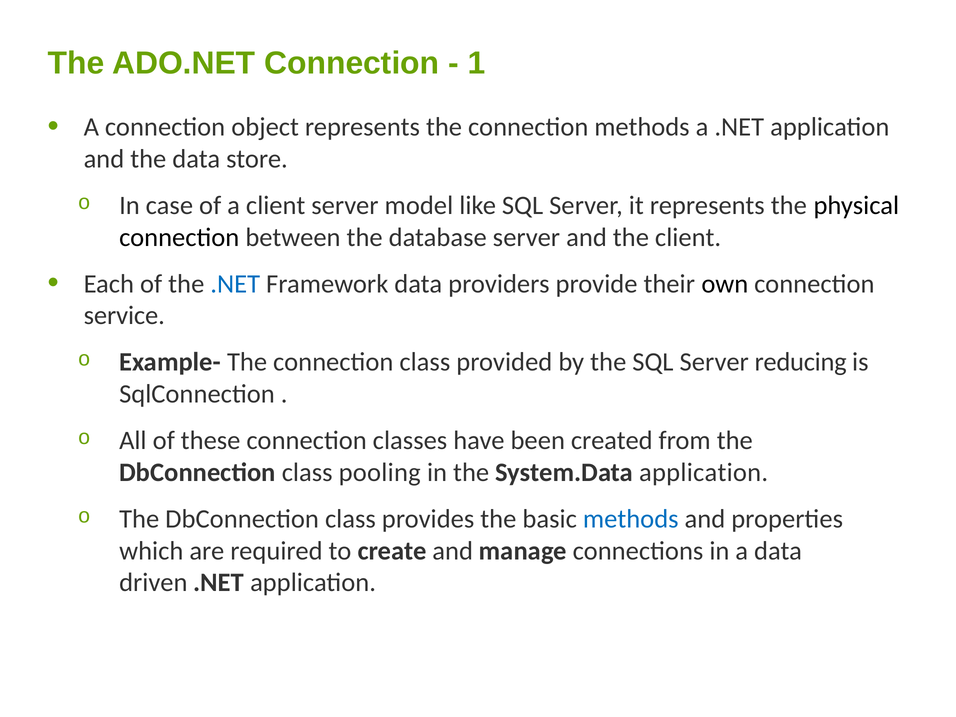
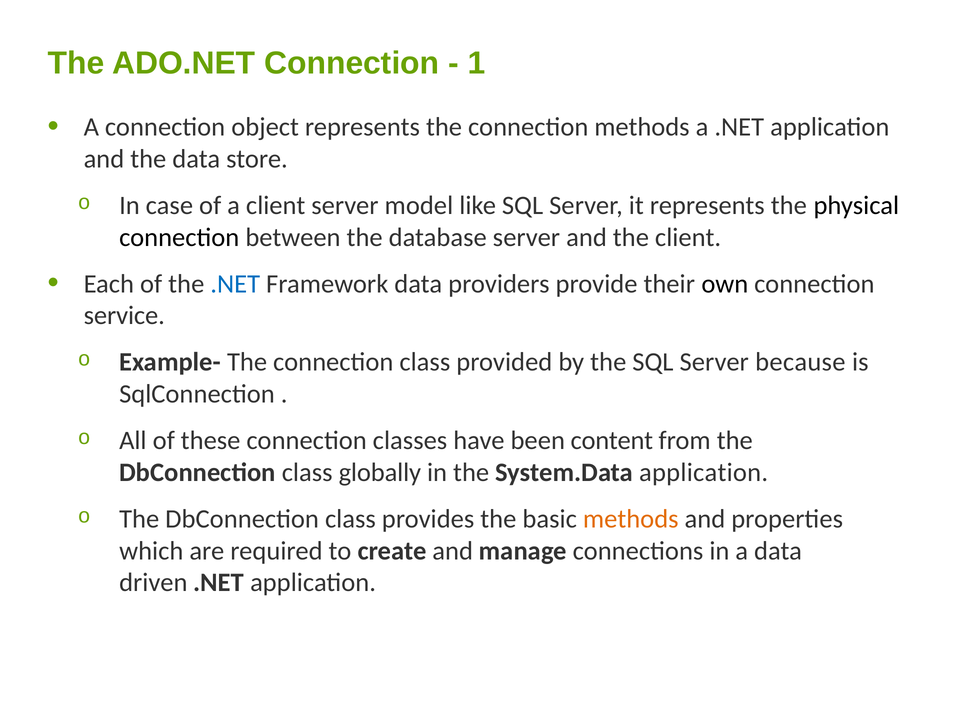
reducing: reducing -> because (800, 362)
created: created -> content (612, 441)
pooling: pooling -> globally (380, 472)
methods colour: blue -> orange (631, 519)
